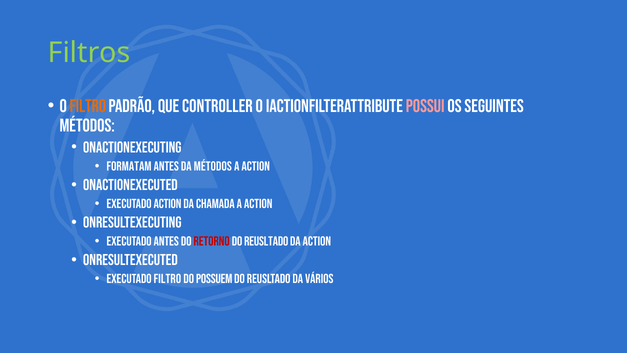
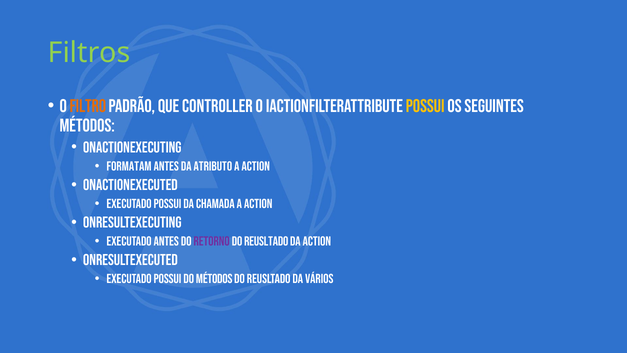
possui colour: pink -> yellow (425, 106)
da métodos: métodos -> atributo (213, 166)
action: action -> possui (167, 204)
retorno colour: red -> purple (212, 241)
filtro: filtro -> possui (167, 279)
do possuem: possuem -> métodos (214, 279)
